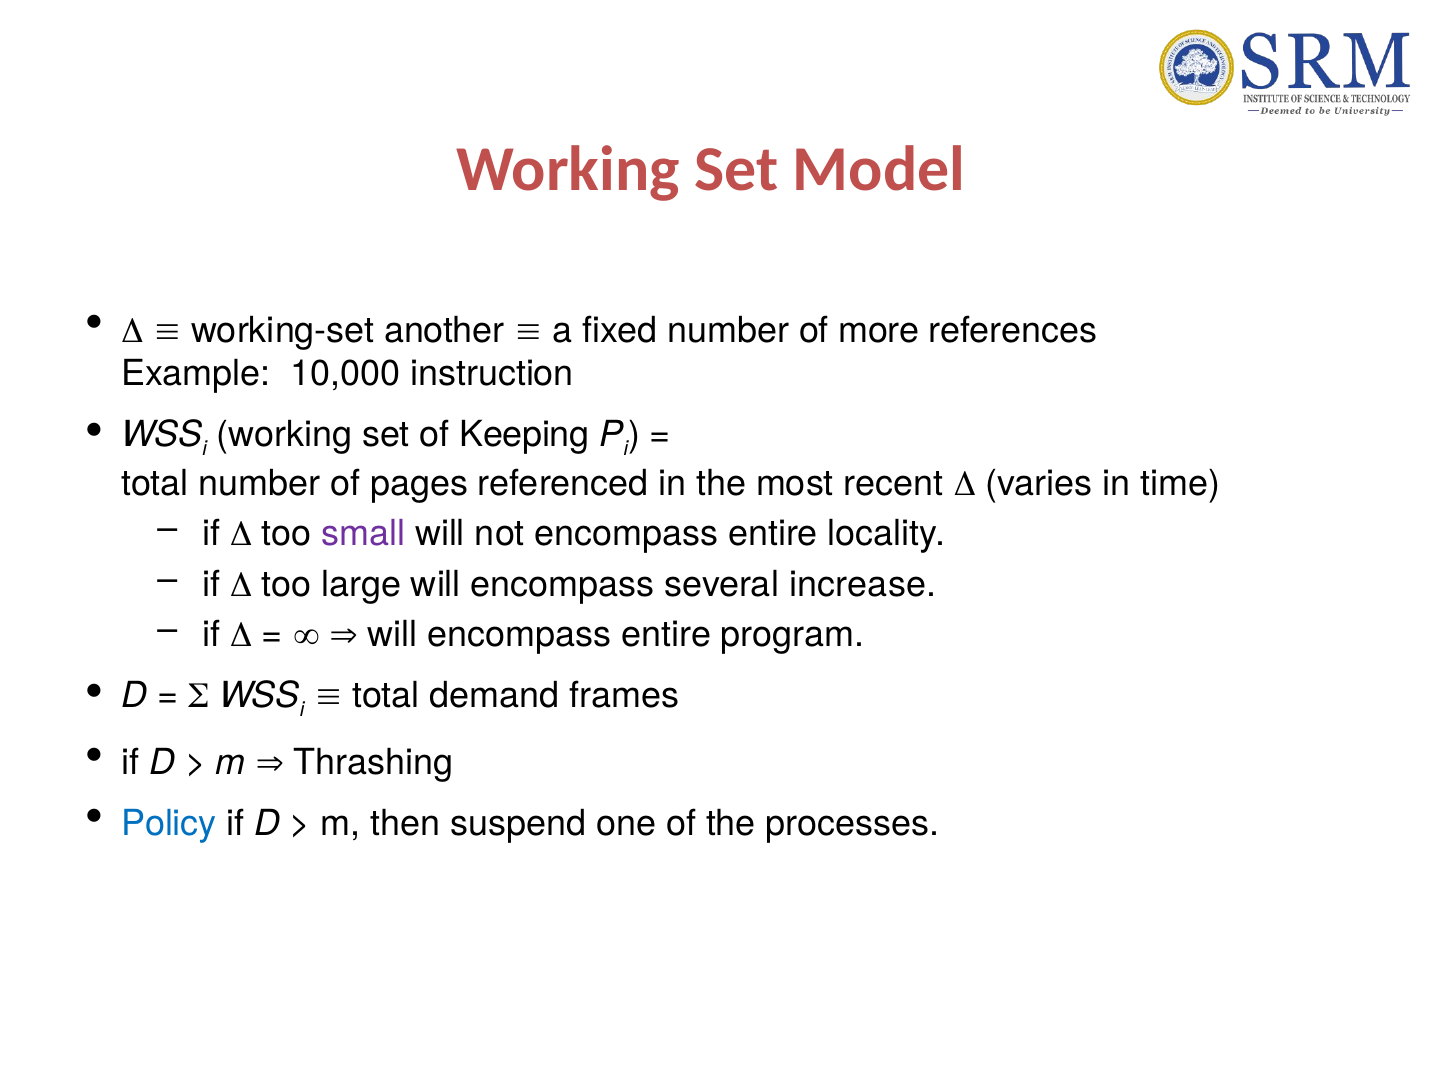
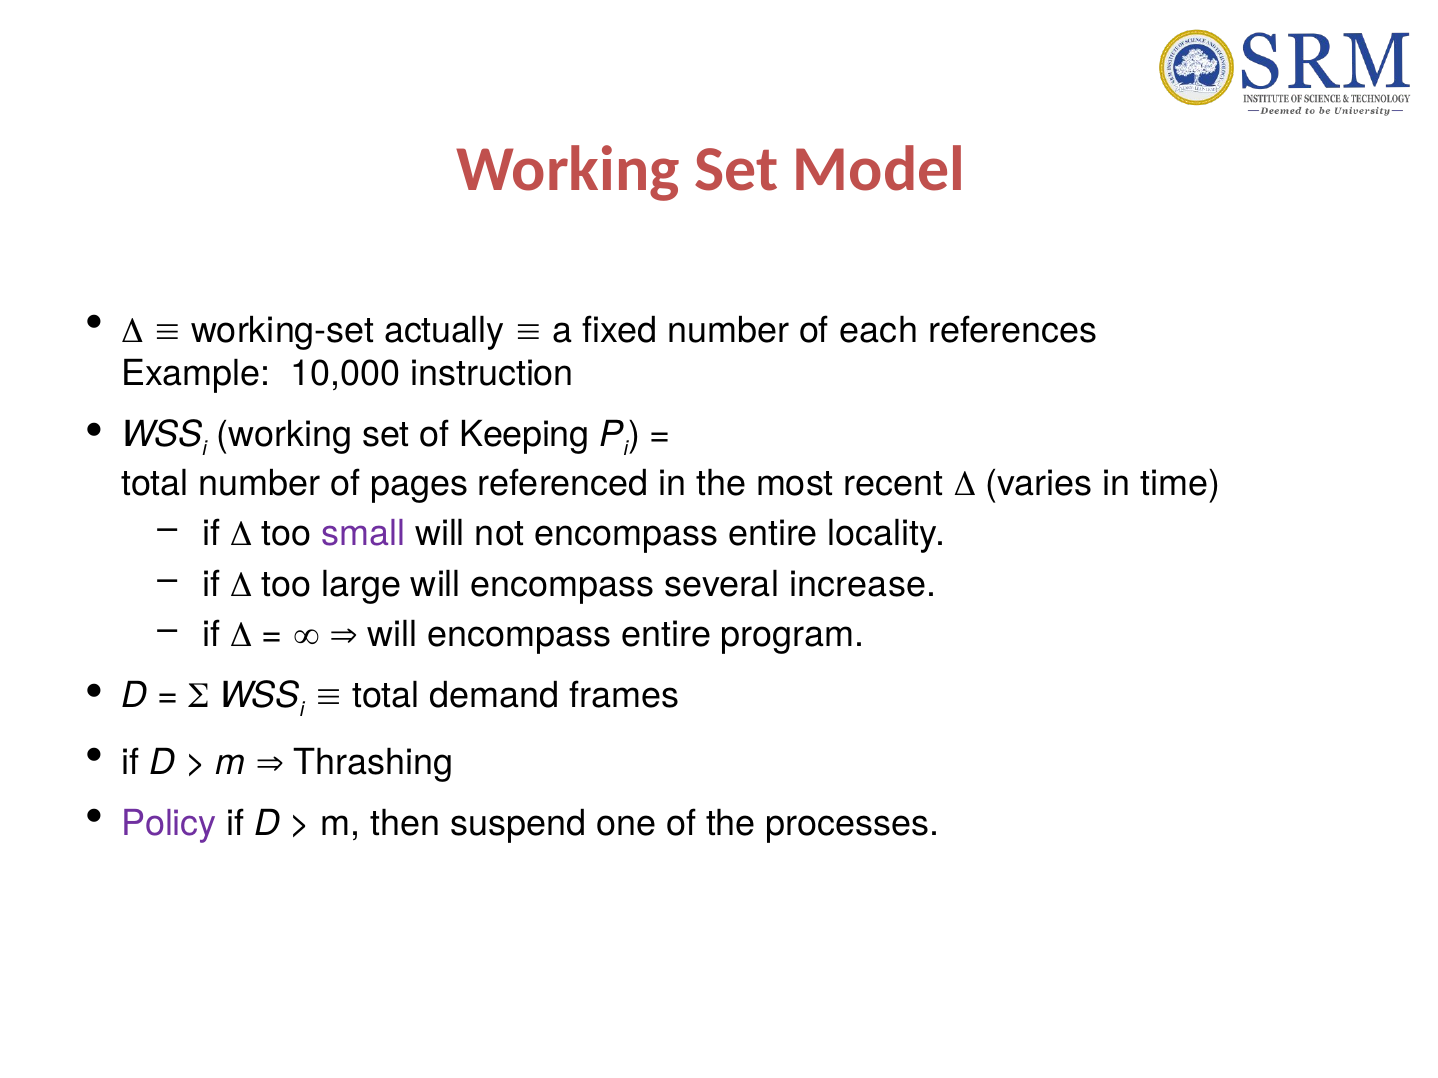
another: another -> actually (444, 331)
more: more -> each (879, 331)
Policy colour: blue -> purple (169, 824)
